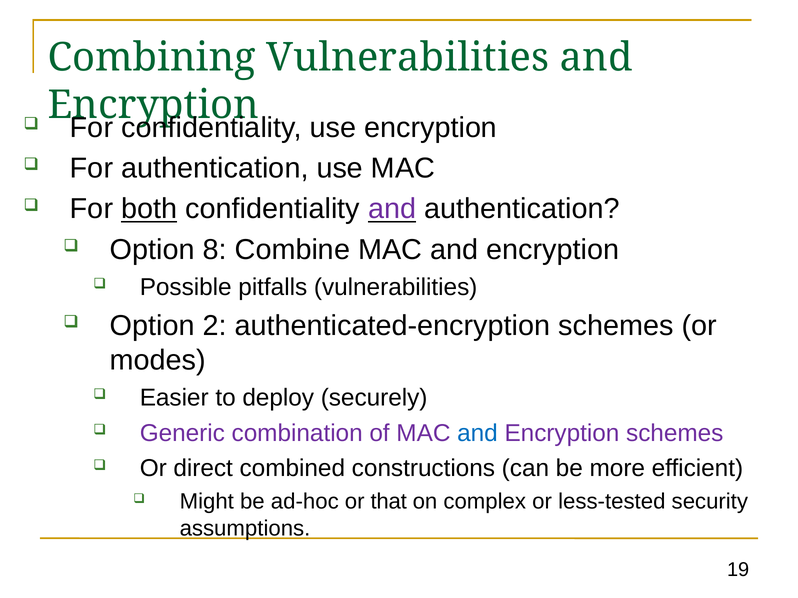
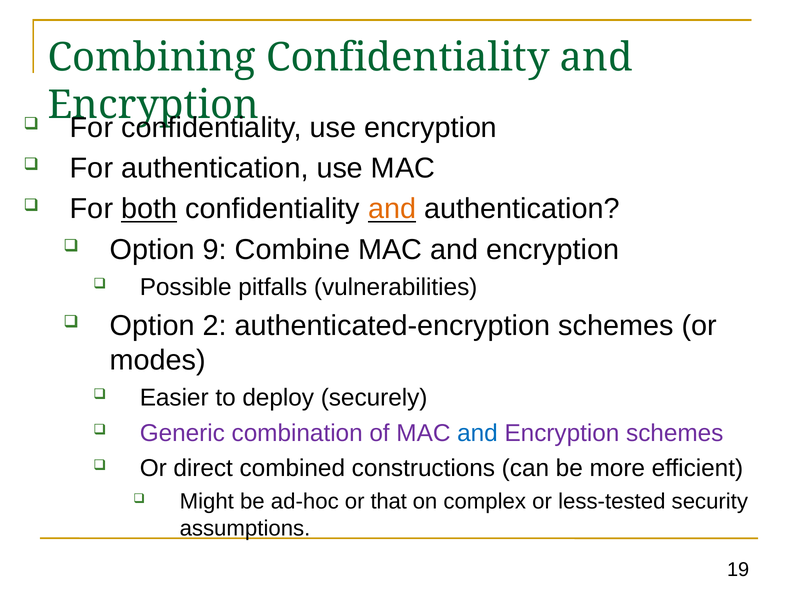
Combining Vulnerabilities: Vulnerabilities -> Confidentiality (408, 57)
and colour: purple -> orange (392, 209)
8: 8 -> 9 (215, 250)
